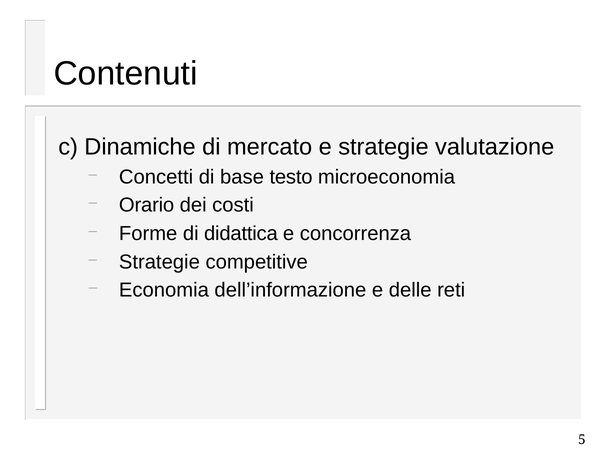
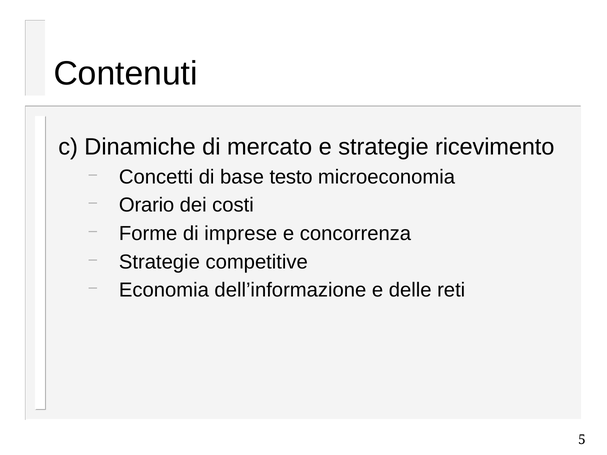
valutazione: valutazione -> ricevimento (495, 147)
didattica: didattica -> imprese (241, 234)
